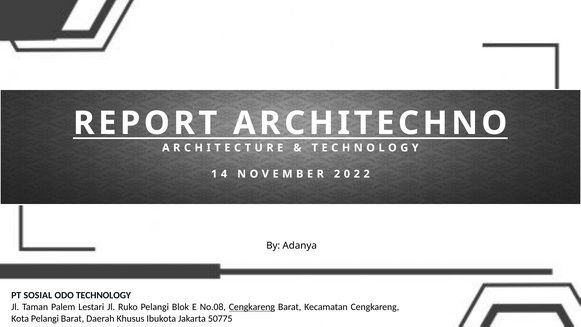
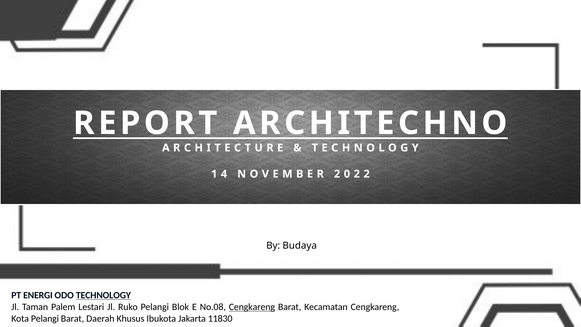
Adanya: Adanya -> Budaya (300, 245)
SOSIAL: SOSIAL -> ENERGI (38, 295)
TECHNOLOGY underline: none -> present (103, 295)
50775: 50775 -> 11830 (220, 318)
